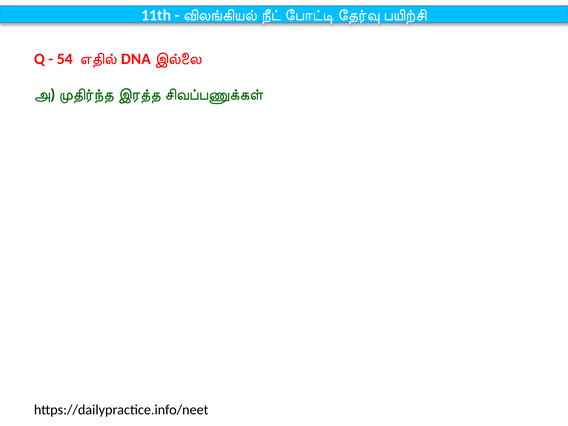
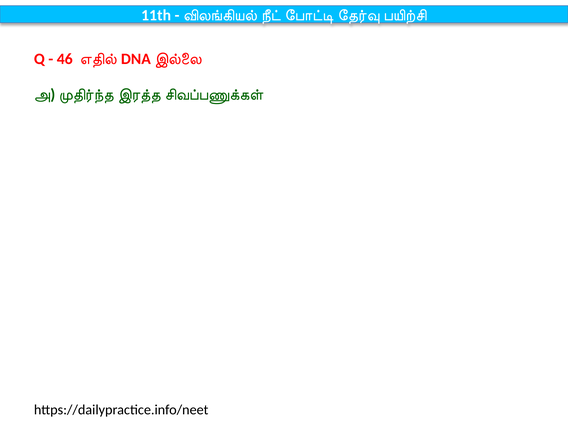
54: 54 -> 46 (65, 59)
